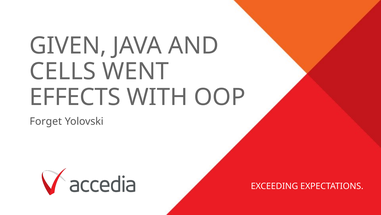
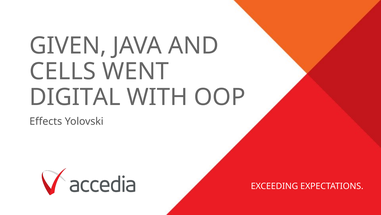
EFFECTS: EFFECTS -> DIGITAL (75, 97)
Forget: Forget -> Effects (46, 121)
